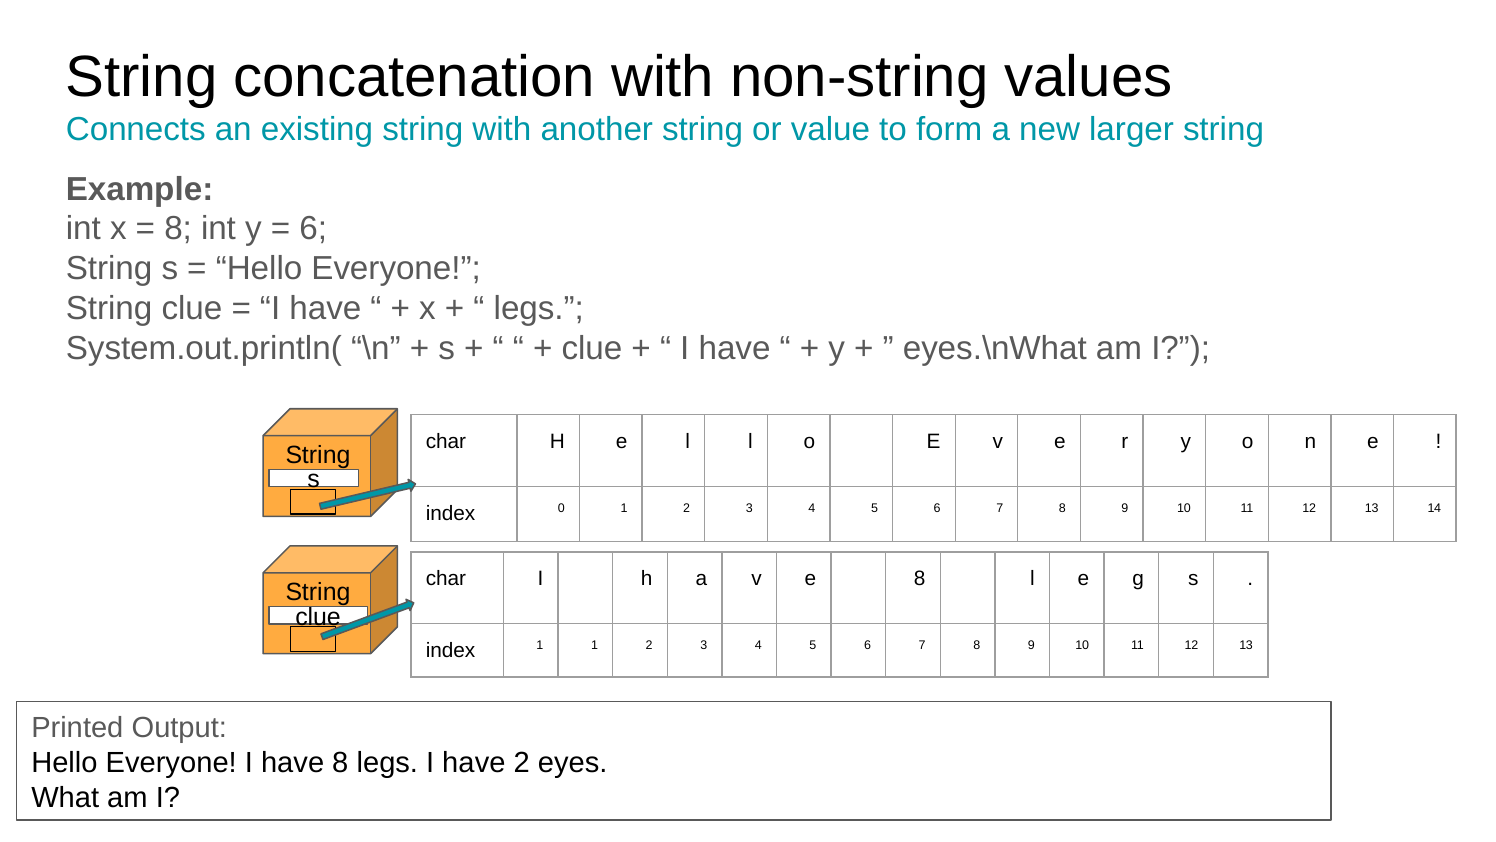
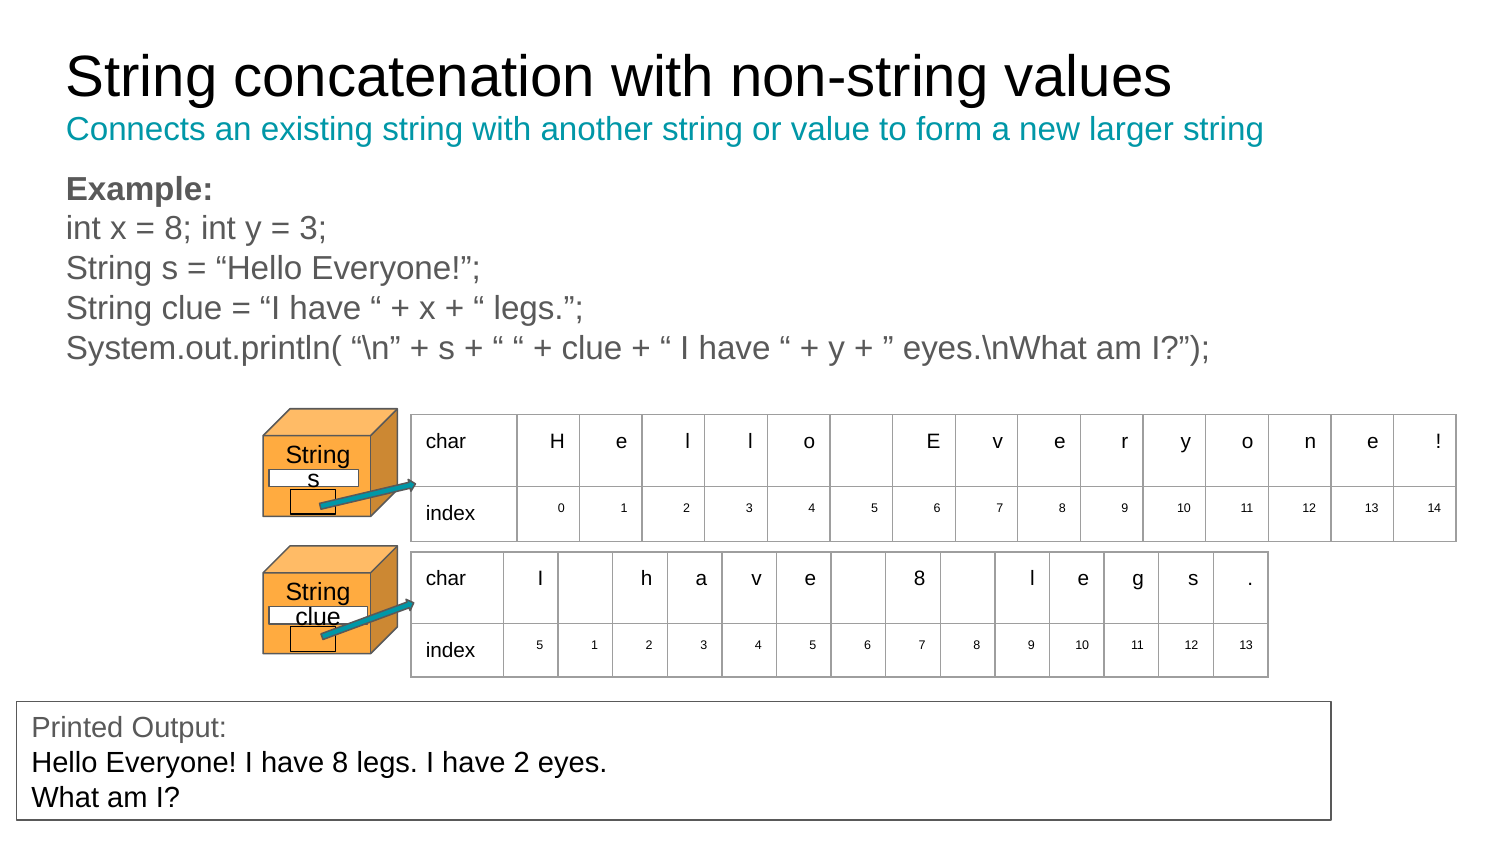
6: 6 -> 3 (313, 229)
index 1: 1 -> 5 (540, 645)
